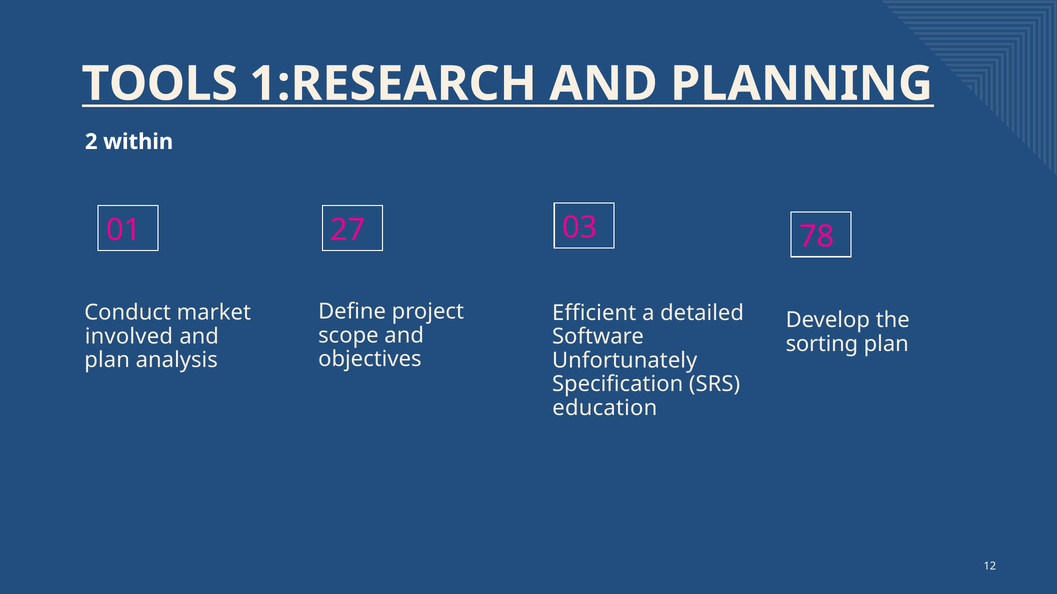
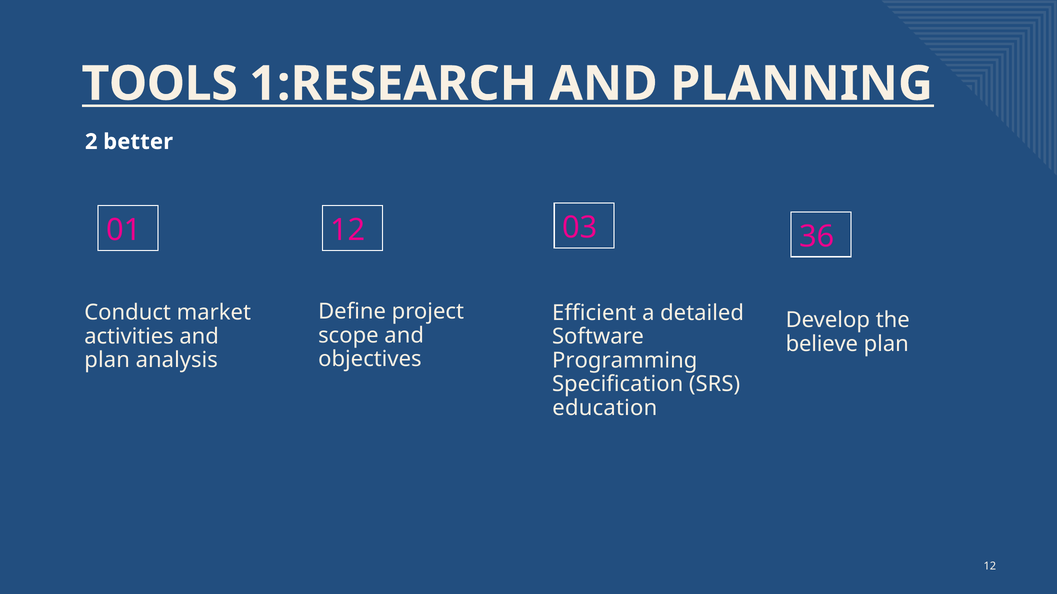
within: within -> better (138, 142)
01 27: 27 -> 12 (348, 230)
78: 78 -> 36 (817, 237)
involved: involved -> activities (129, 337)
sorting: sorting -> believe (822, 344)
Unfortunately: Unfortunately -> Programming (625, 361)
